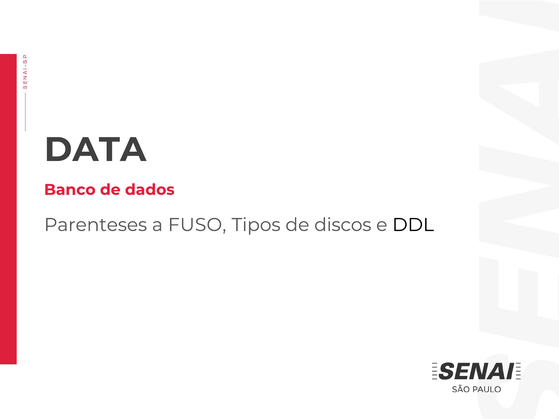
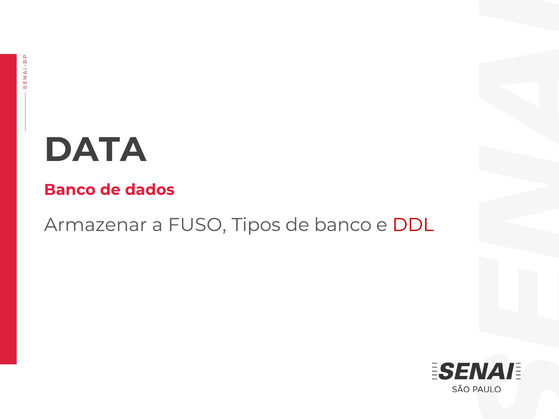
Parenteses: Parenteses -> Armazenar (96, 225)
de discos: discos -> banco (343, 225)
DDL colour: black -> red (413, 225)
